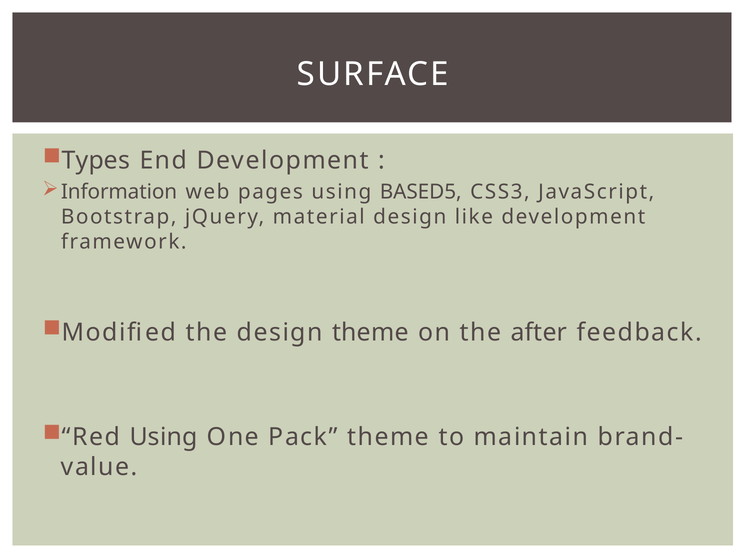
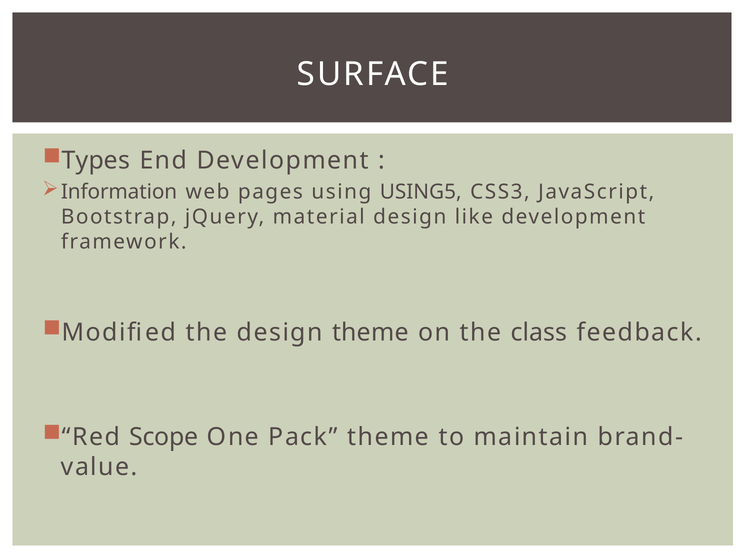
BASED5: BASED5 -> USING5 (421, 192)
after: after -> class (539, 332)
Red Using: Using -> Scope (164, 437)
